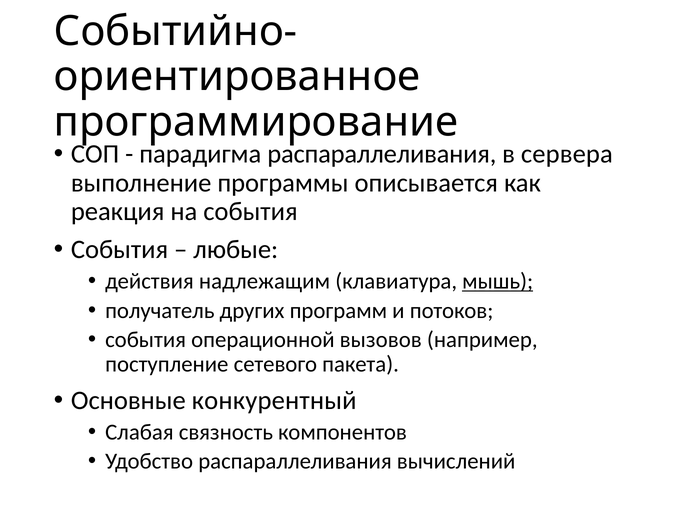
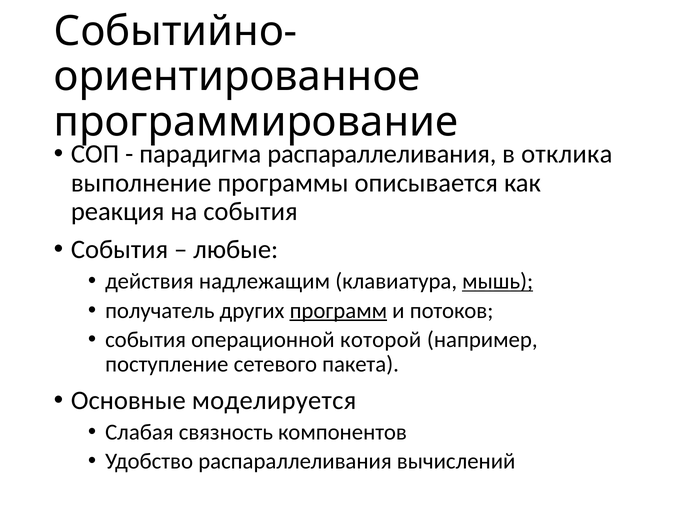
сервера: сервера -> отклика (567, 154)
программ underline: none -> present (338, 310)
вызовов: вызовов -> которой (381, 340)
конкурентный: конкурентный -> моделируется (274, 401)
